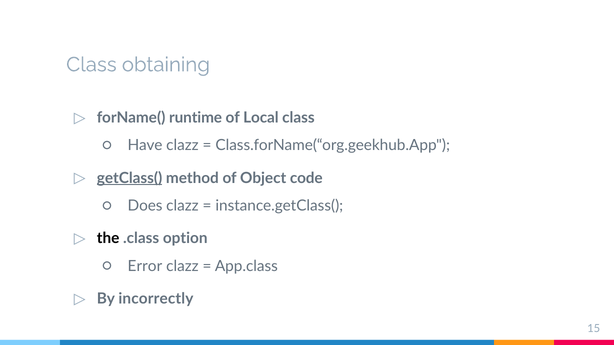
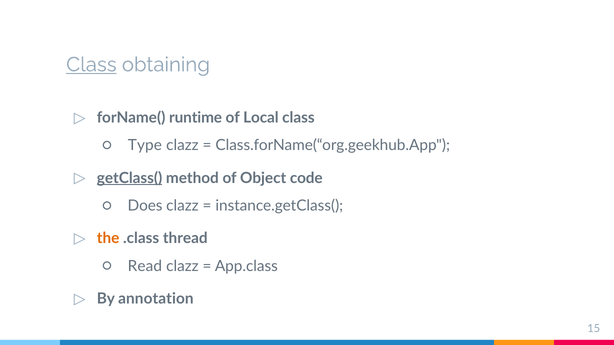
Class underline: none -> present (91, 65)
Have: Have -> Type (145, 146)
the colour: black -> orange (108, 239)
option: option -> thread (185, 239)
Error: Error -> Read (145, 266)
incorrectly: incorrectly -> annotation (156, 299)
